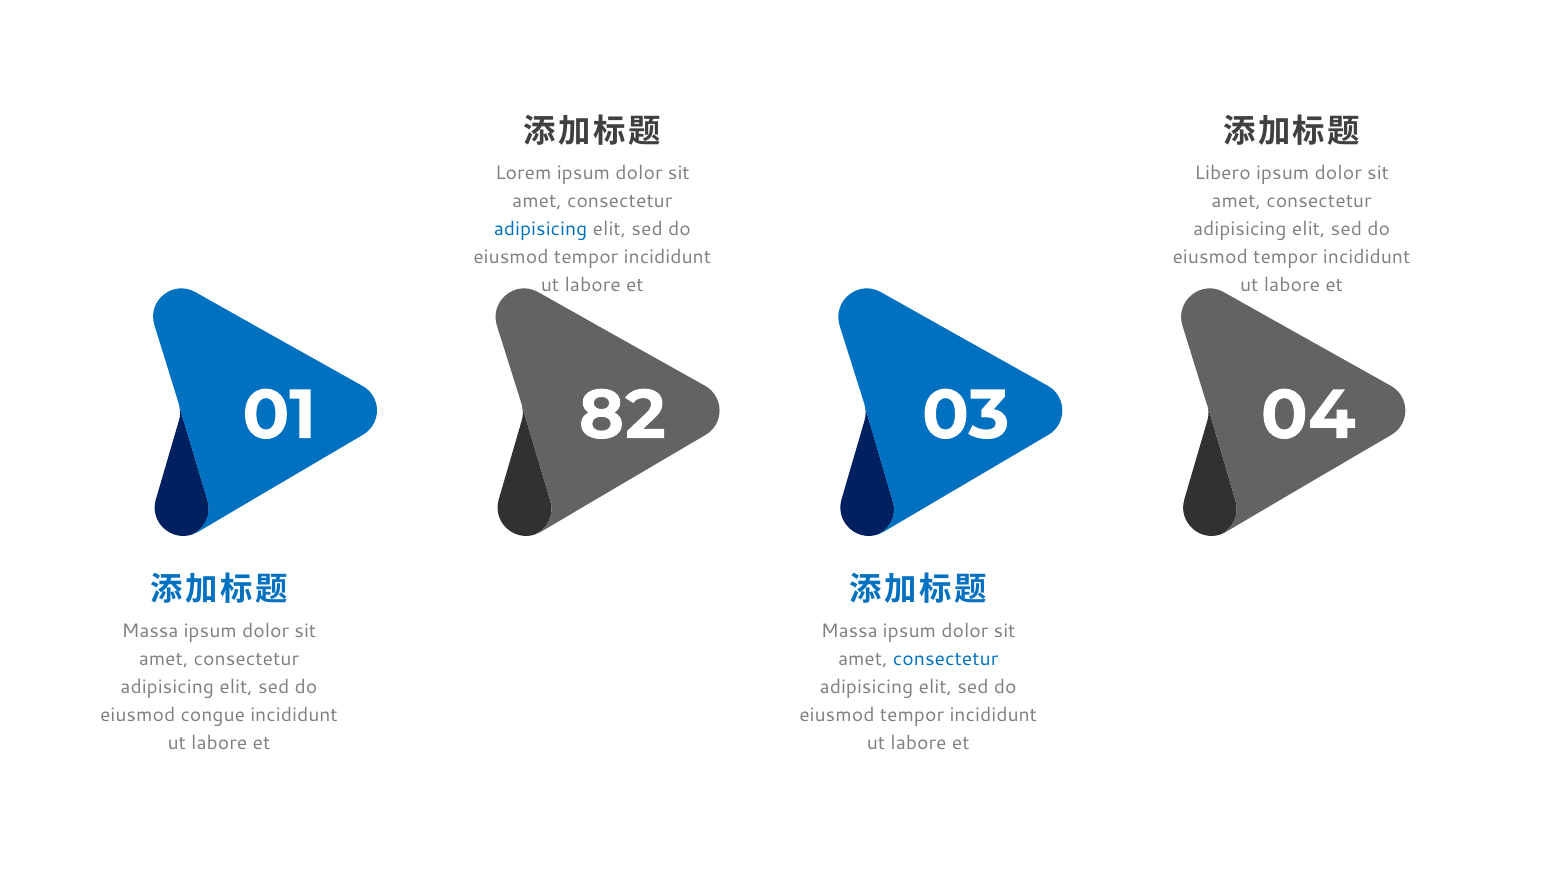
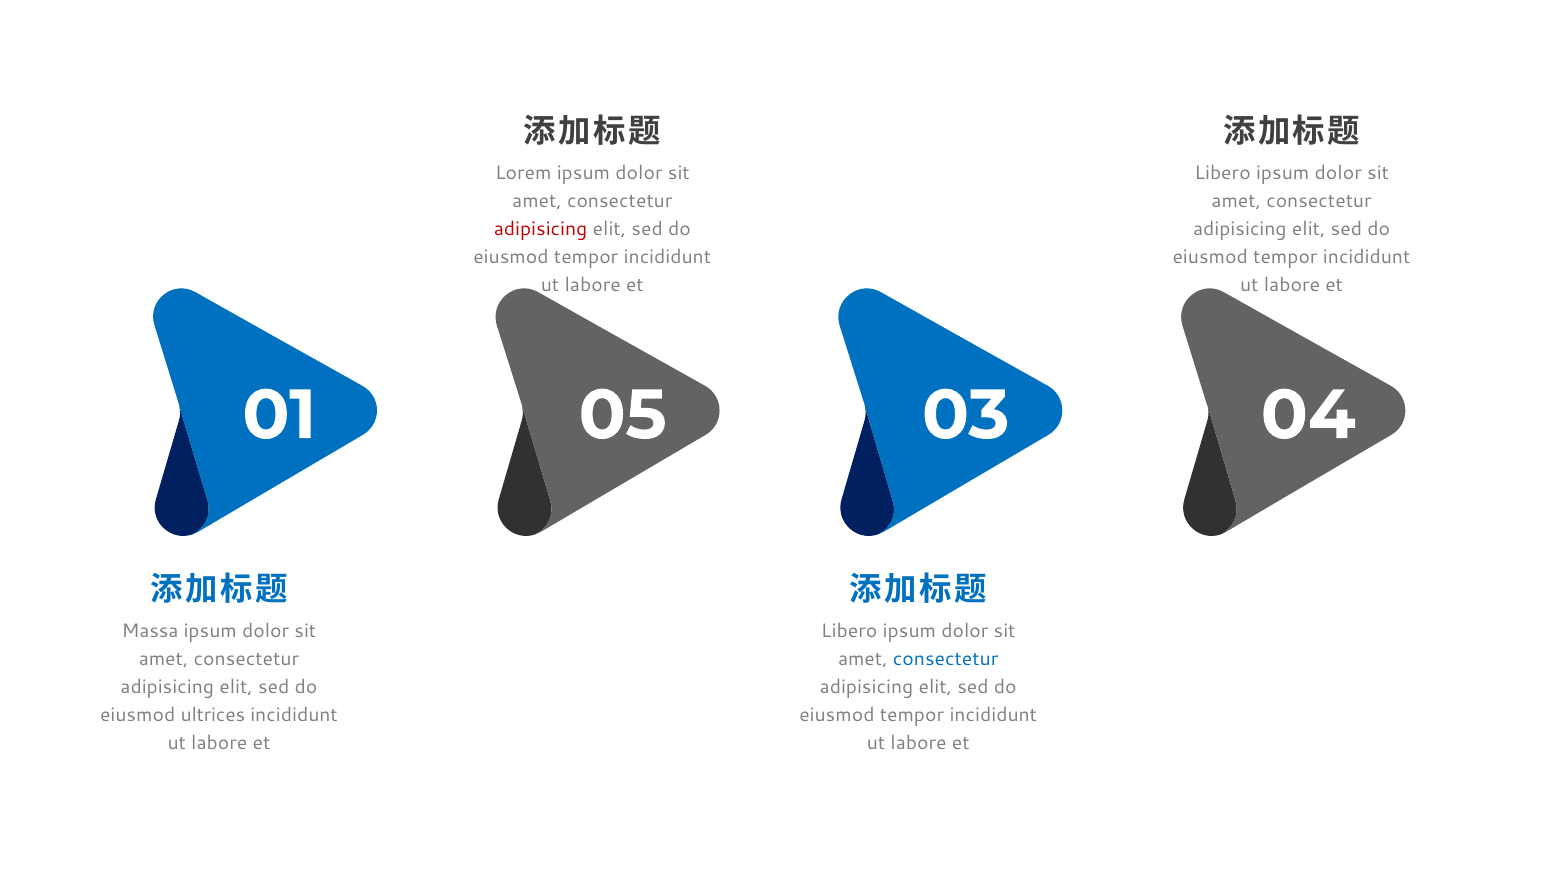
adipisicing colour: blue -> red (541, 229)
82: 82 -> 05 (623, 415)
Massa: Massa -> Libero (849, 631)
congue: congue -> ultrices (213, 715)
